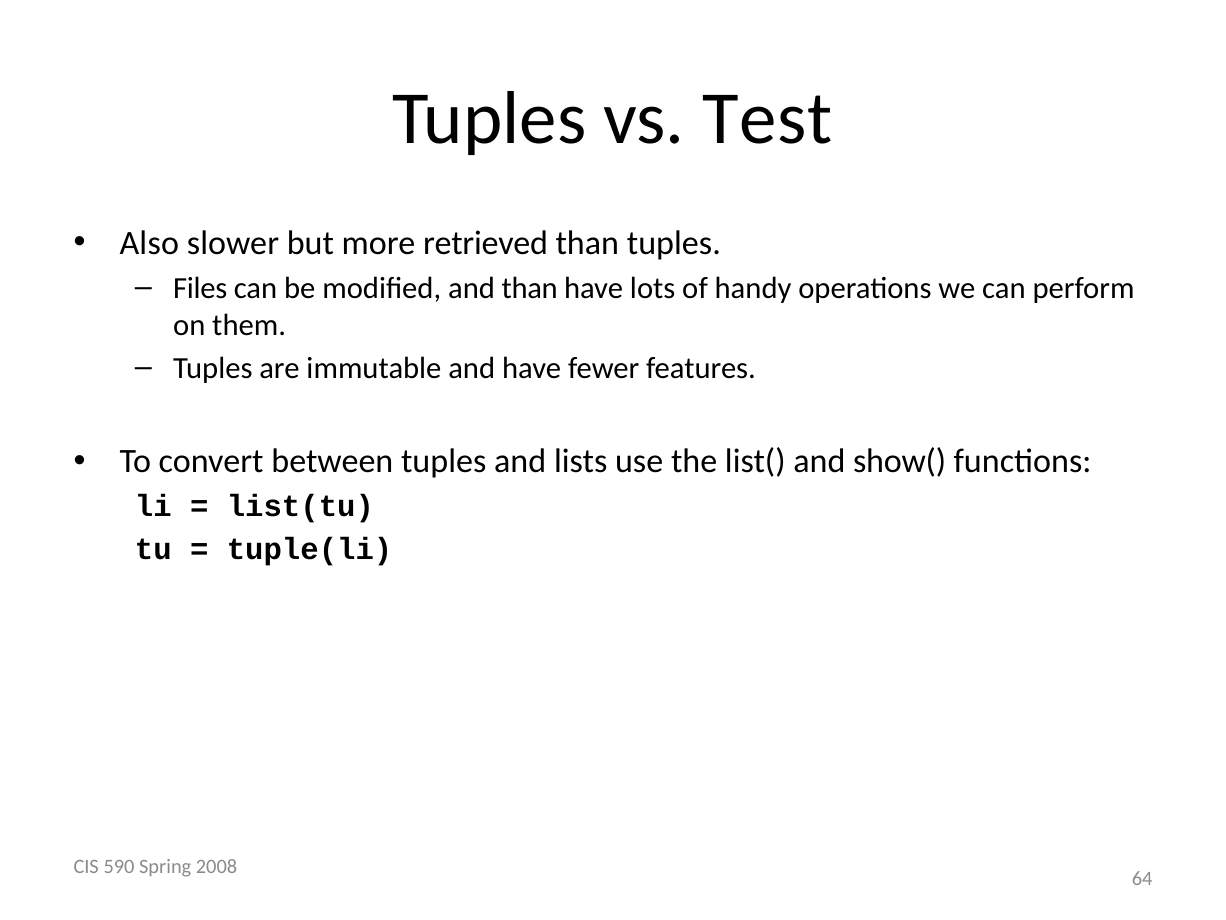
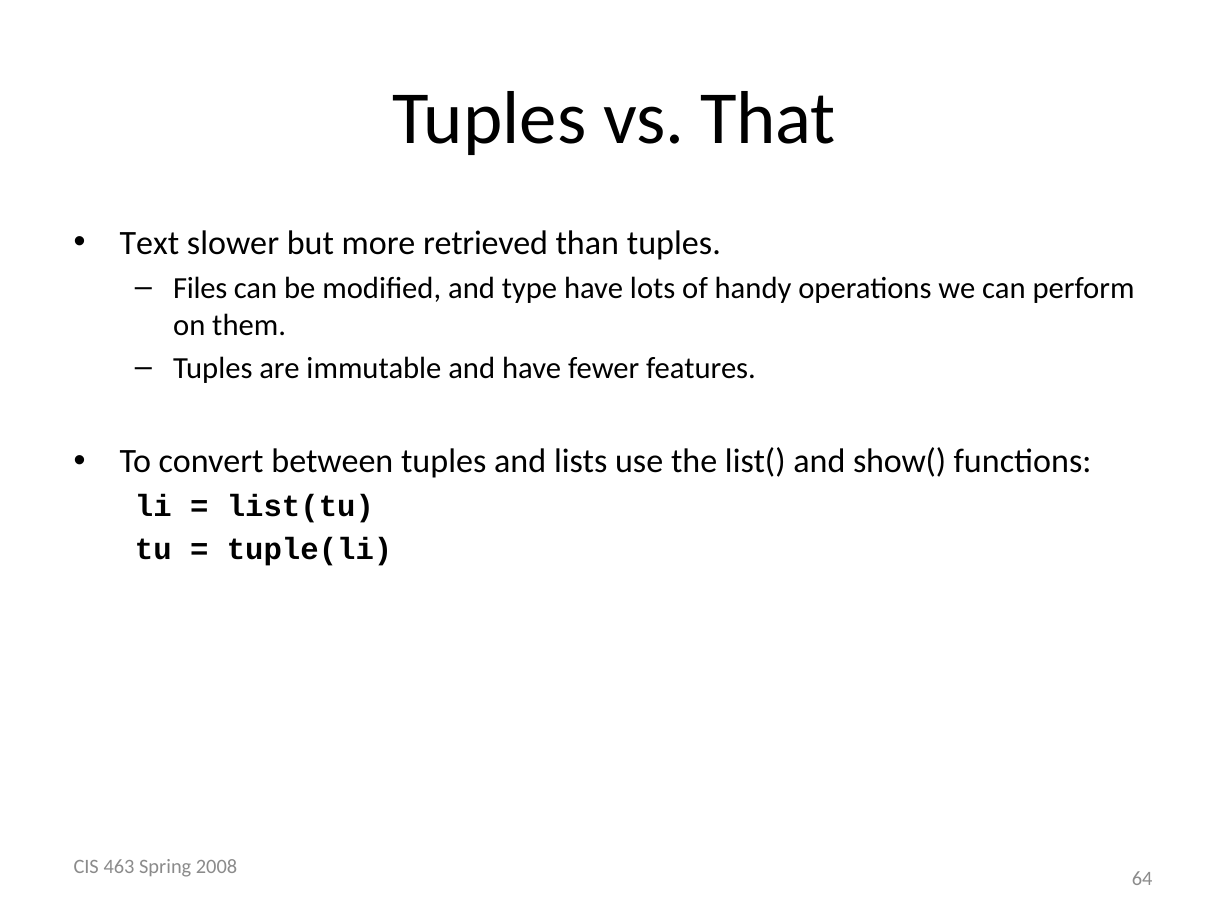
Test: Test -> That (768, 119)
Also: Also -> Text (149, 244)
and than: than -> type (530, 288)
590: 590 -> 463 (119, 866)
